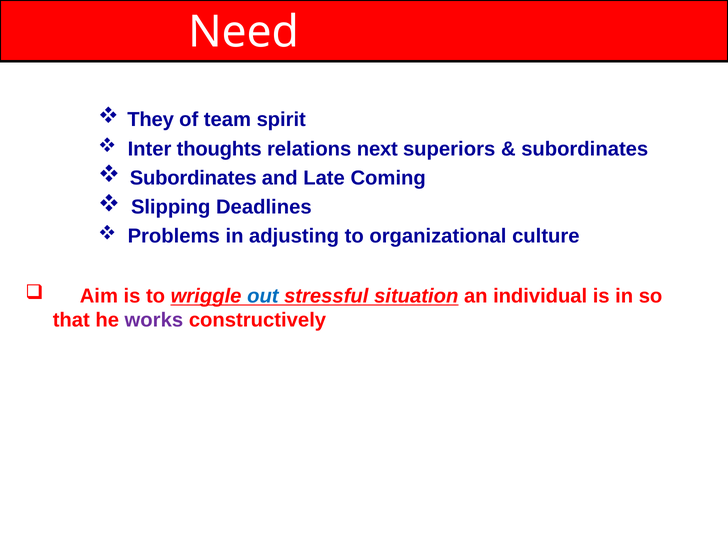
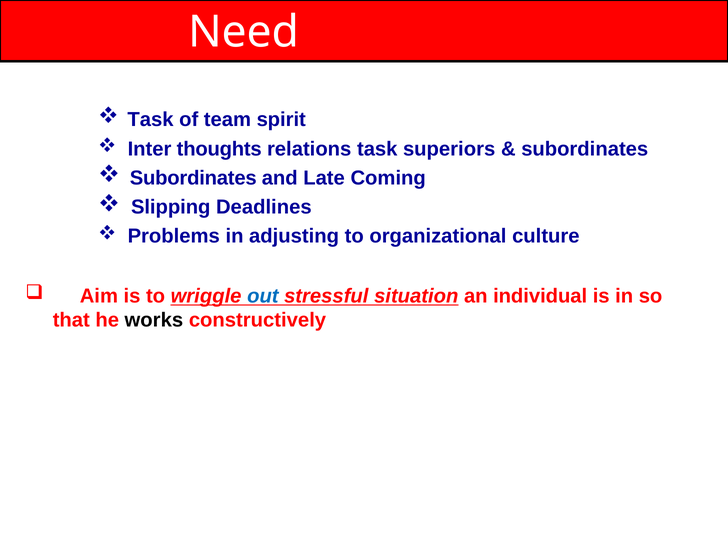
They: They -> Task (151, 119)
relations next: next -> task (377, 149)
works colour: purple -> black (154, 320)
